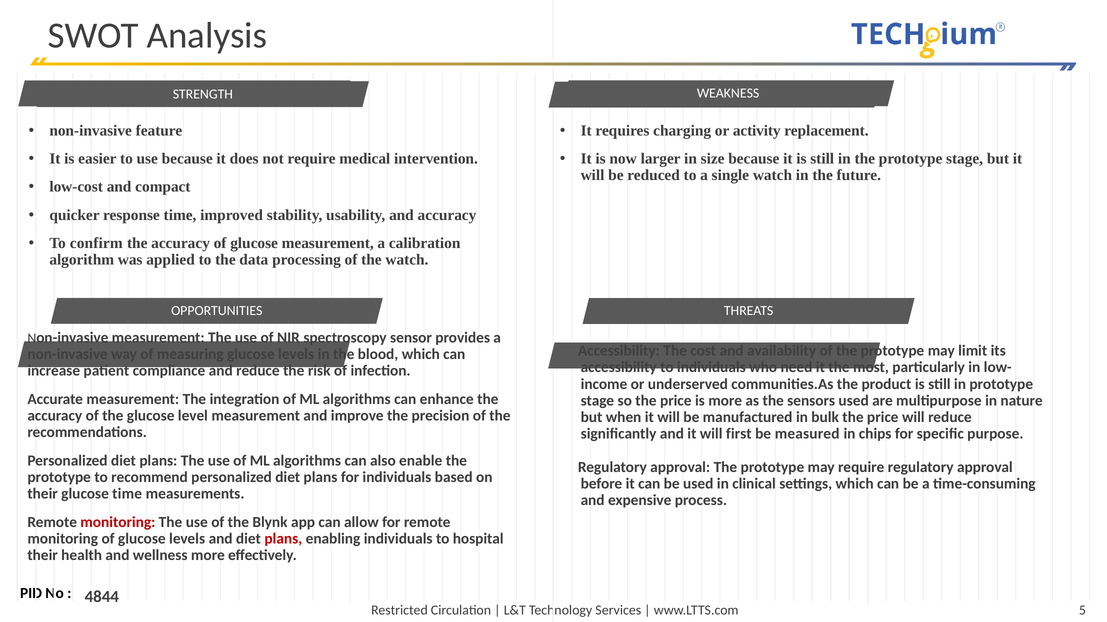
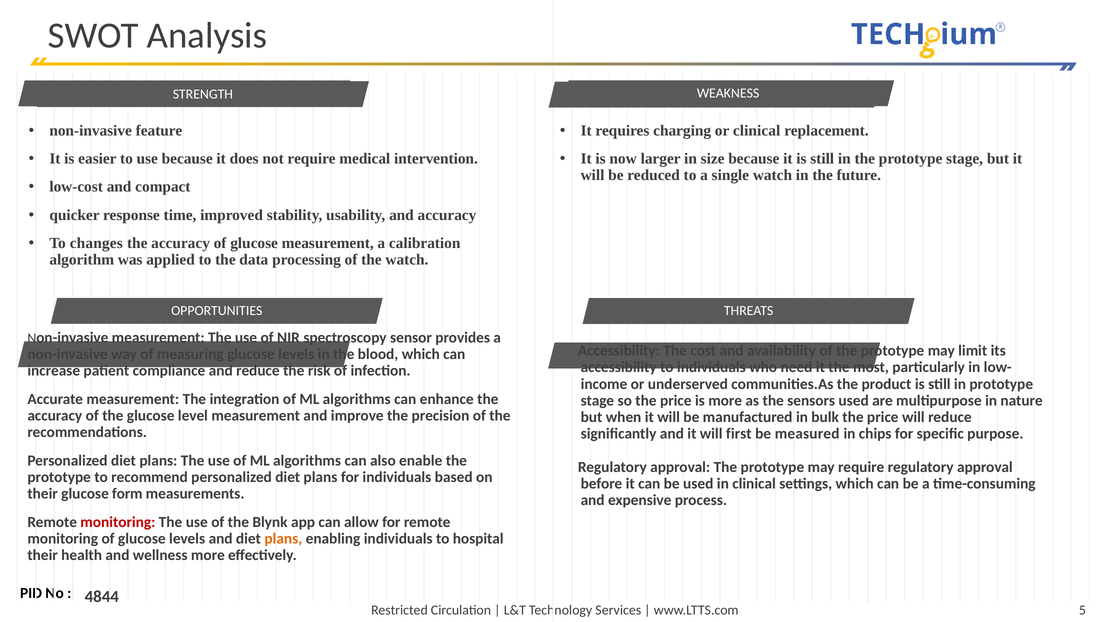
or activity: activity -> clinical (757, 131)
confirm: confirm -> changes (96, 244)
glucose time: time -> form (127, 494)
plans colour: red -> orange (283, 539)
